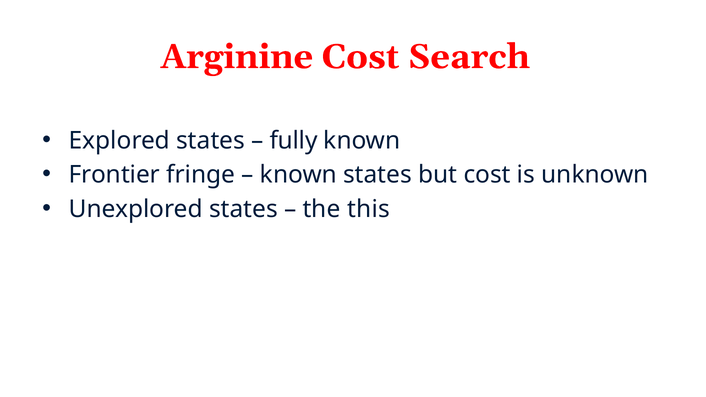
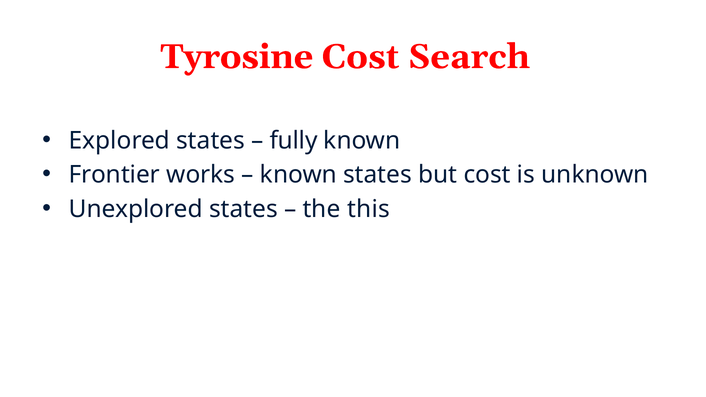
Arginine: Arginine -> Tyrosine (237, 57)
fringe: fringe -> works (201, 175)
